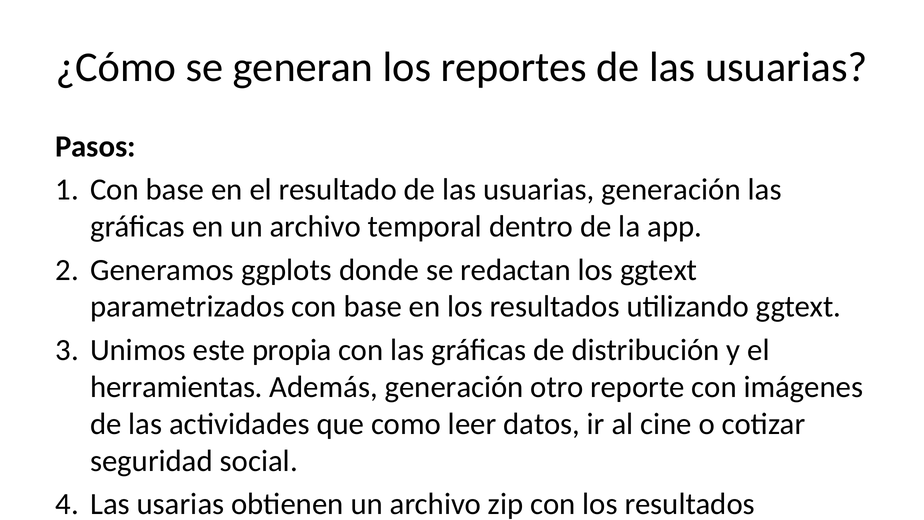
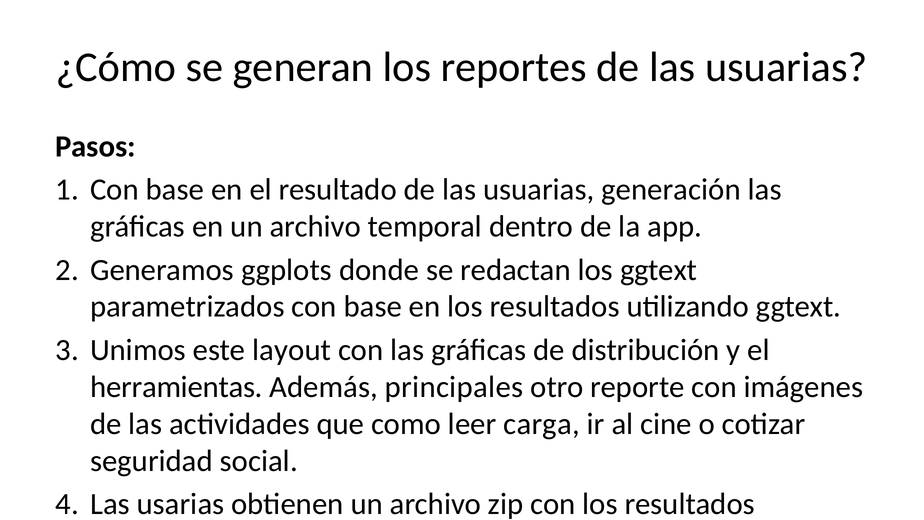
propia: propia -> layout (292, 350)
Además generación: generación -> principales (454, 387)
datos: datos -> carga (542, 424)
